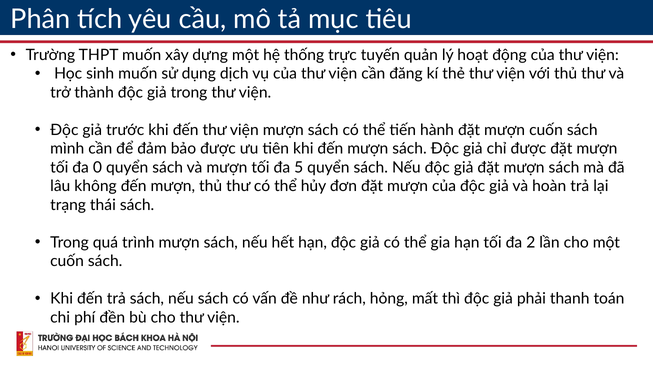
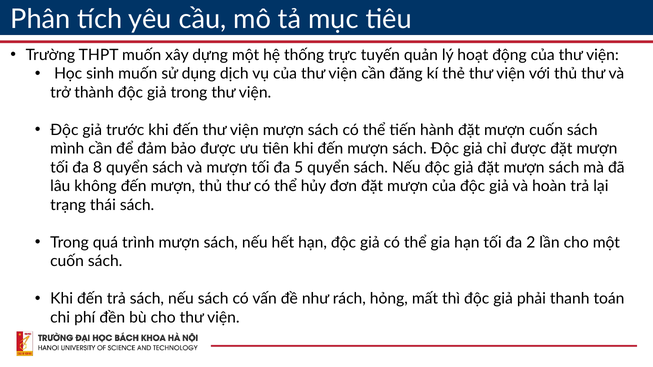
0: 0 -> 8 (97, 168)
